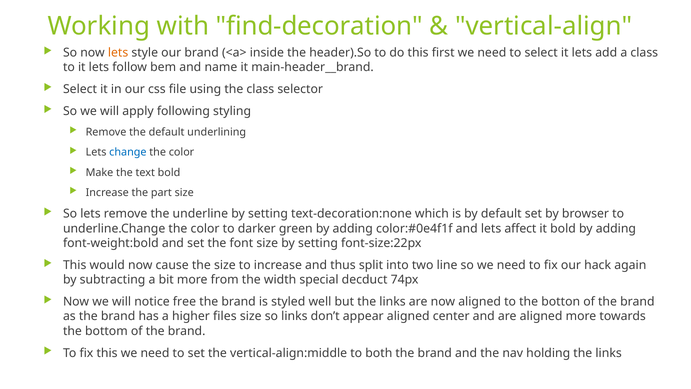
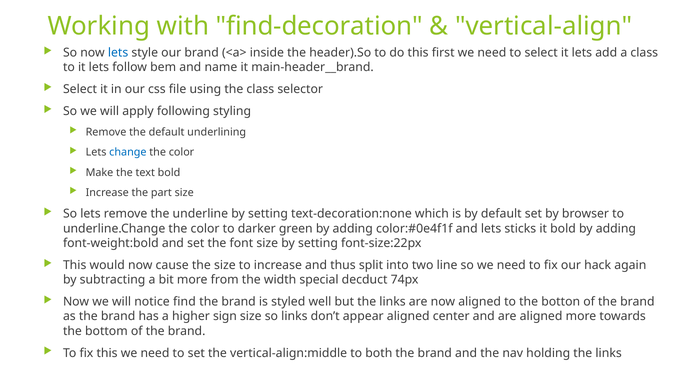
lets colour: orange -> blue (118, 53)
affect: affect -> sticks (520, 228)
free: free -> find (184, 301)
files: files -> sign (225, 316)
